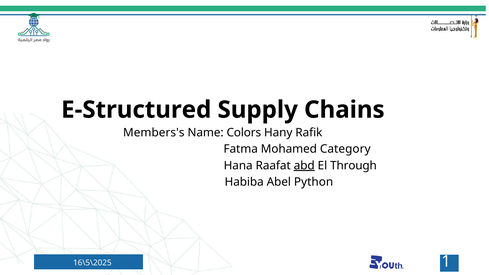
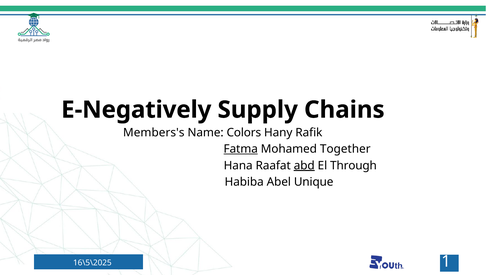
E-Structured: E-Structured -> E-Negatively (136, 110)
Fatma underline: none -> present (241, 149)
Category: Category -> Together (345, 149)
Python: Python -> Unique (314, 182)
